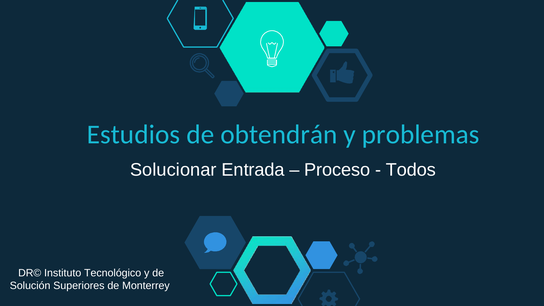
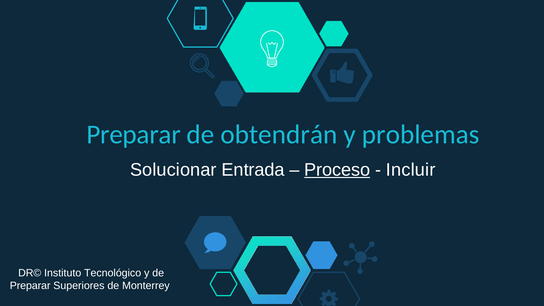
Estudios: Estudios -> Preparar (134, 135)
Proceso underline: none -> present (337, 170)
Todos: Todos -> Incluir (411, 170)
Solución: Solución -> Preparar (30, 286)
